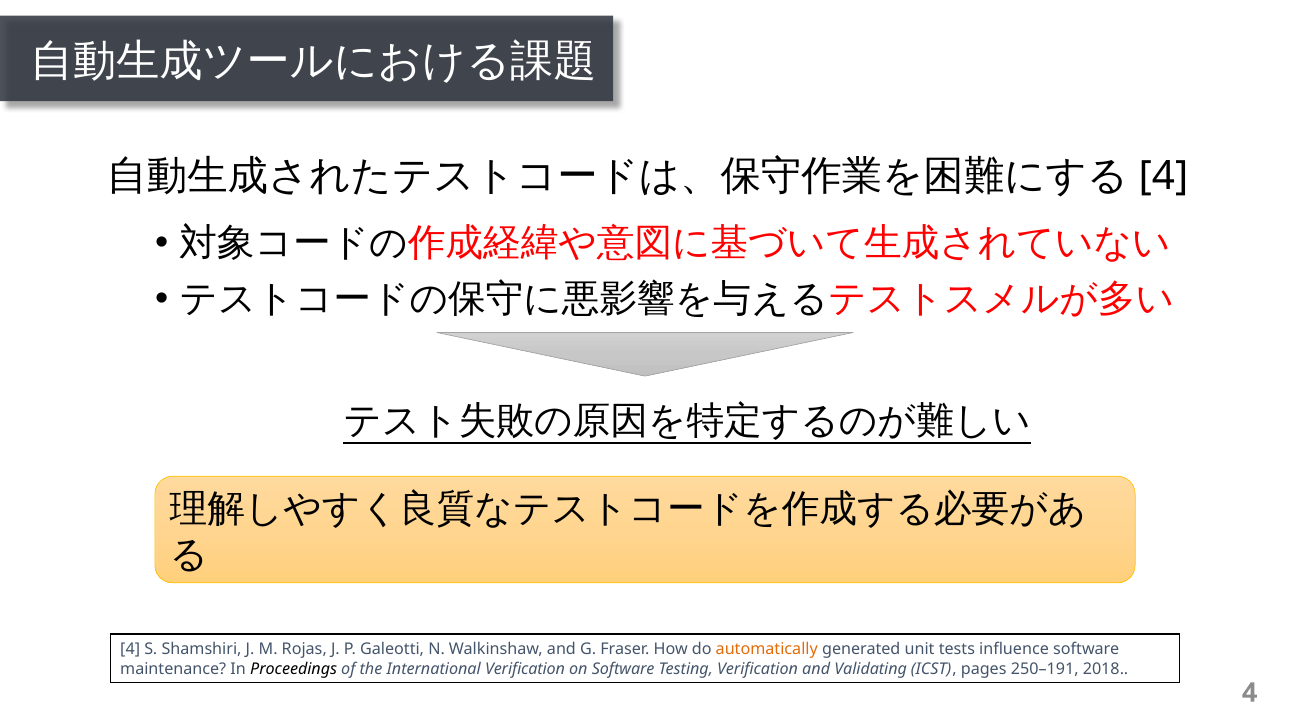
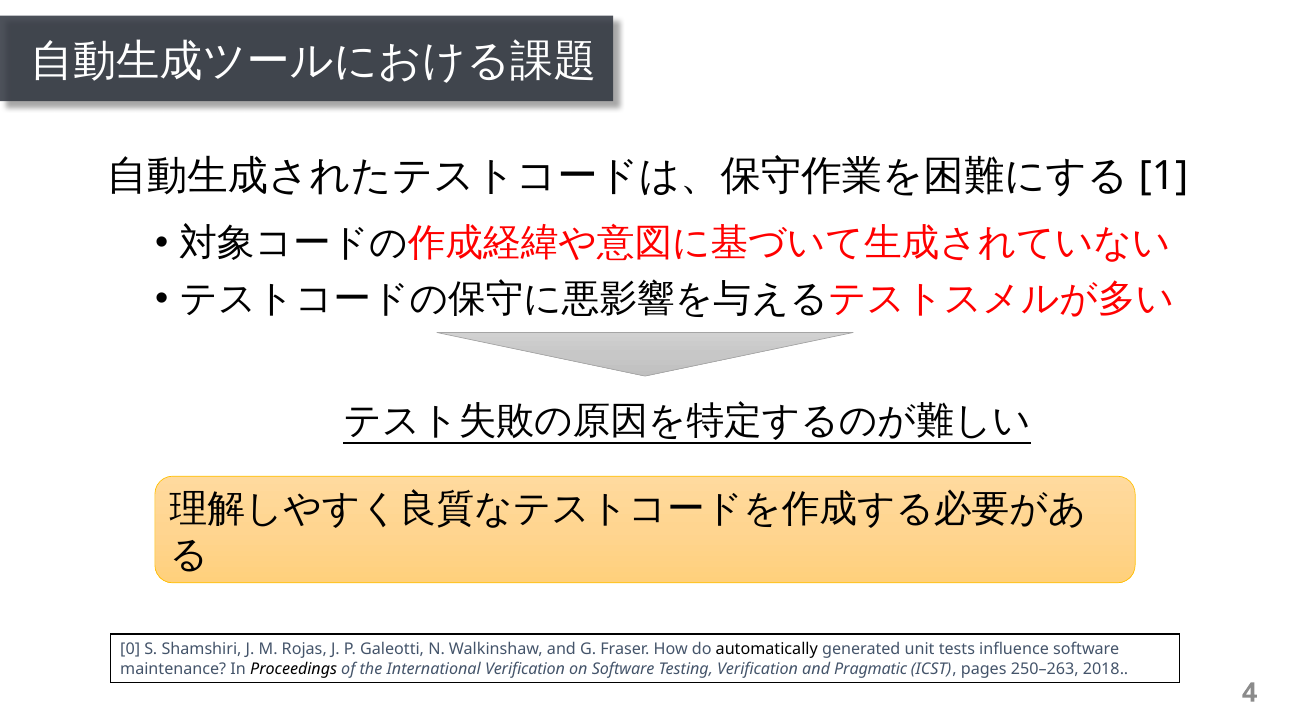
4: 4 -> 1 (1164, 176)
4: 4 -> 0 (130, 650)
automatically colour: orange -> black (767, 650)
Validating: Validating -> Pragmatic (871, 669)
250–191: 250–191 -> 250–263 (1045, 669)
